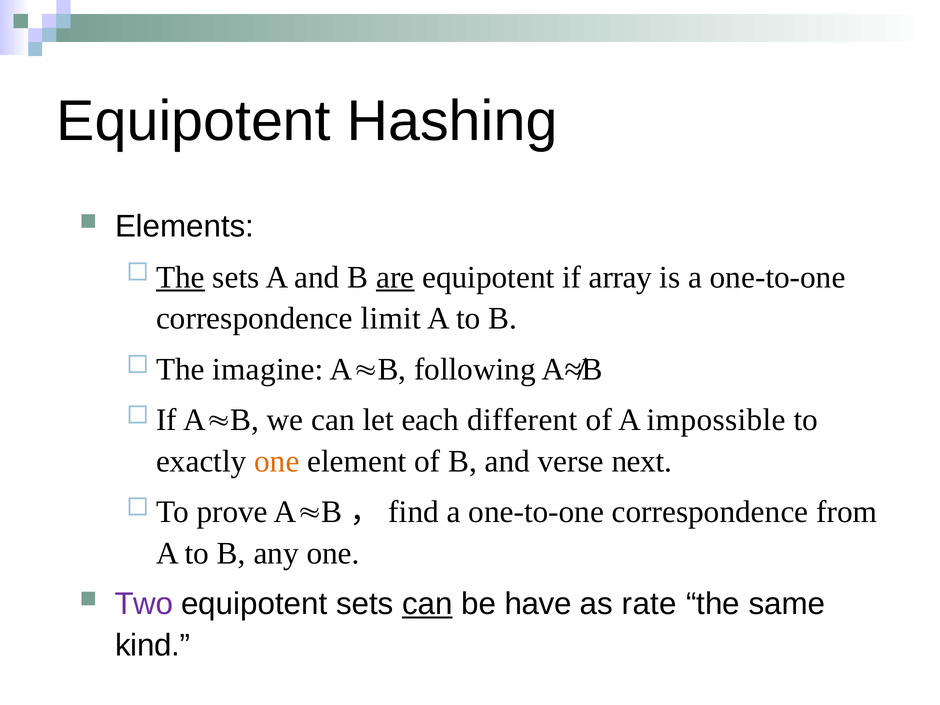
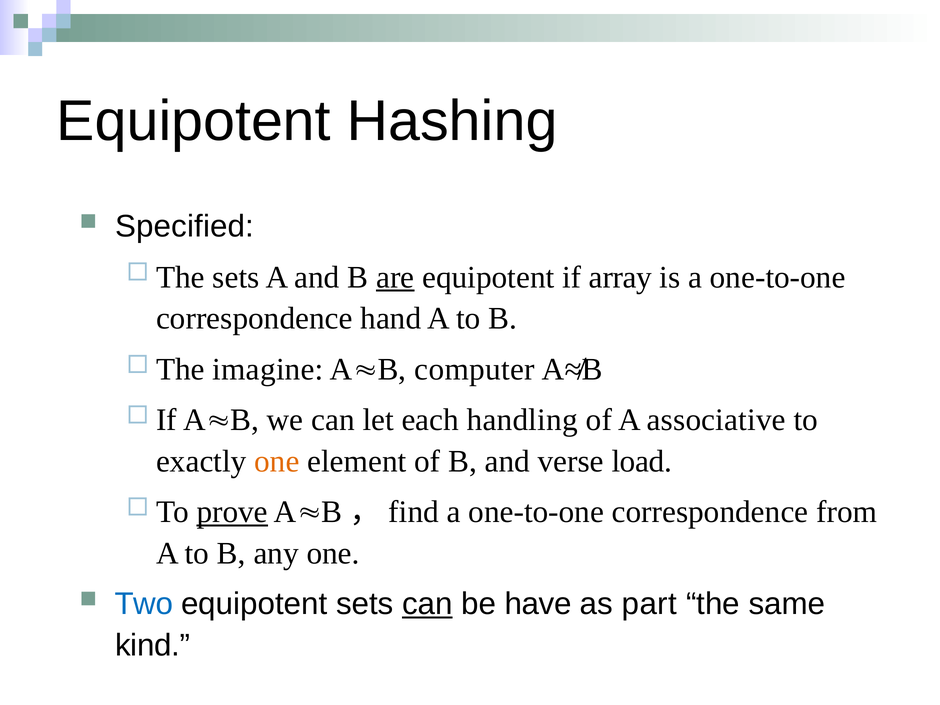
Elements: Elements -> Specified (184, 226)
The underline: present -> none (180, 277)
limit: limit -> hand (391, 319)
following: following -> computer (475, 369)
different: different -> handling (522, 420)
impossible: impossible -> associative (716, 420)
next: next -> load (642, 461)
prove underline: none -> present (232, 512)
Two colour: purple -> blue (144, 604)
rate: rate -> part (649, 604)
